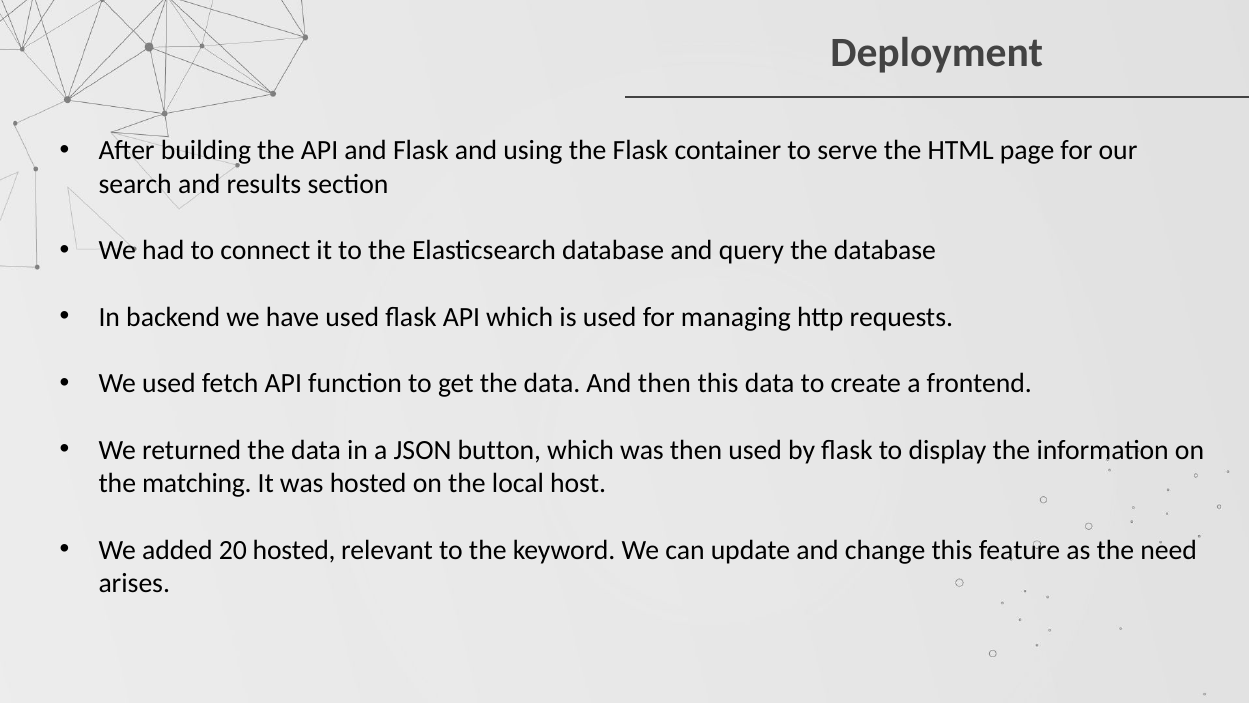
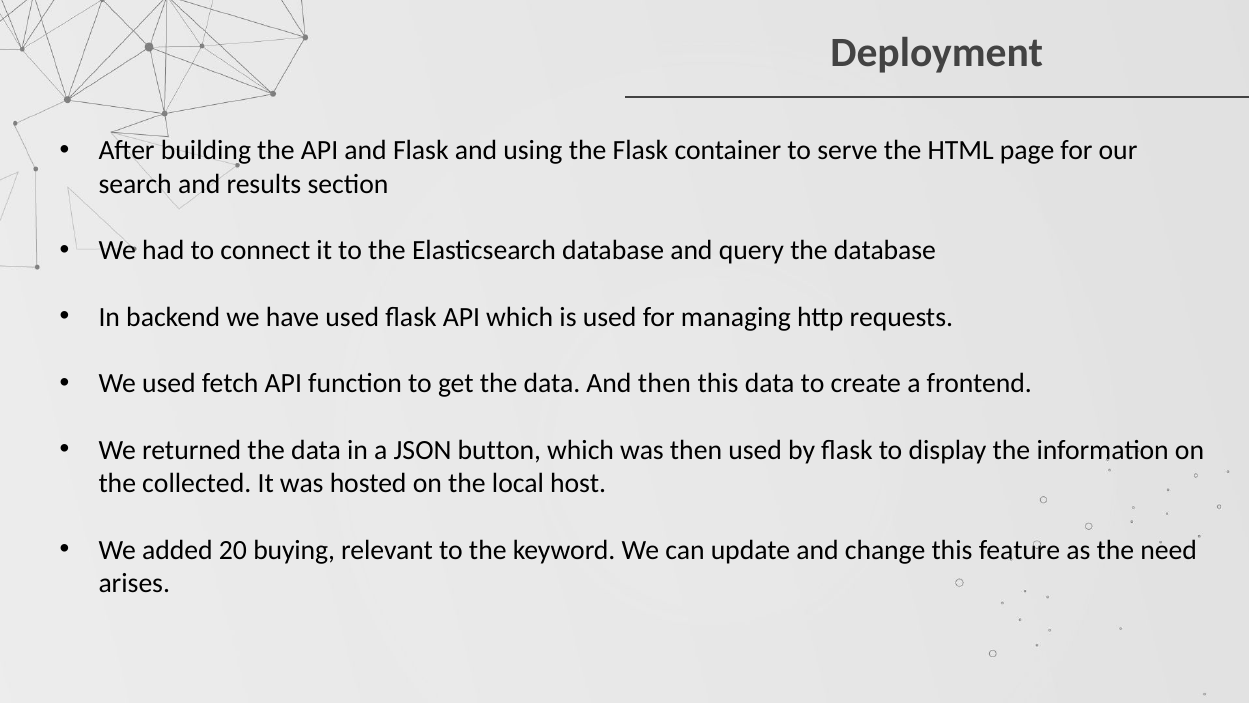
matching: matching -> collected (197, 483)
20 hosted: hosted -> buying (294, 550)
